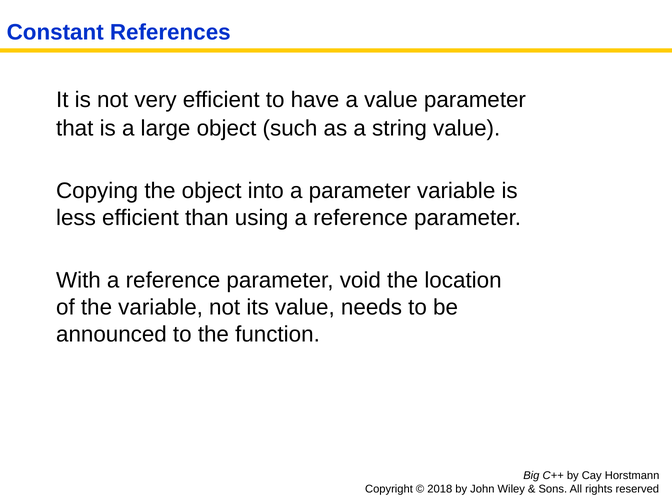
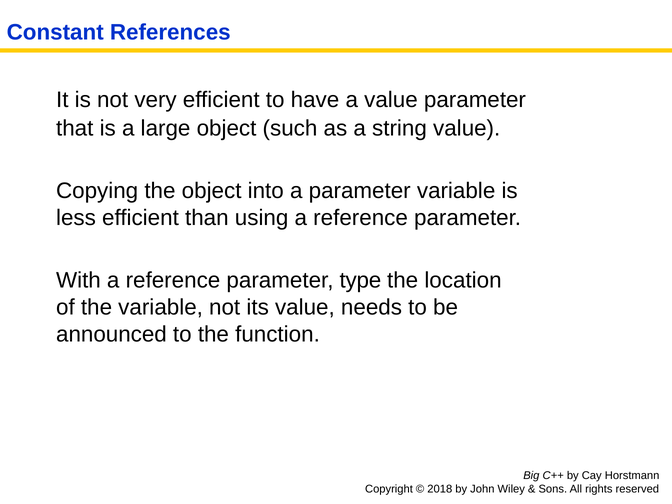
void: void -> type (360, 281)
